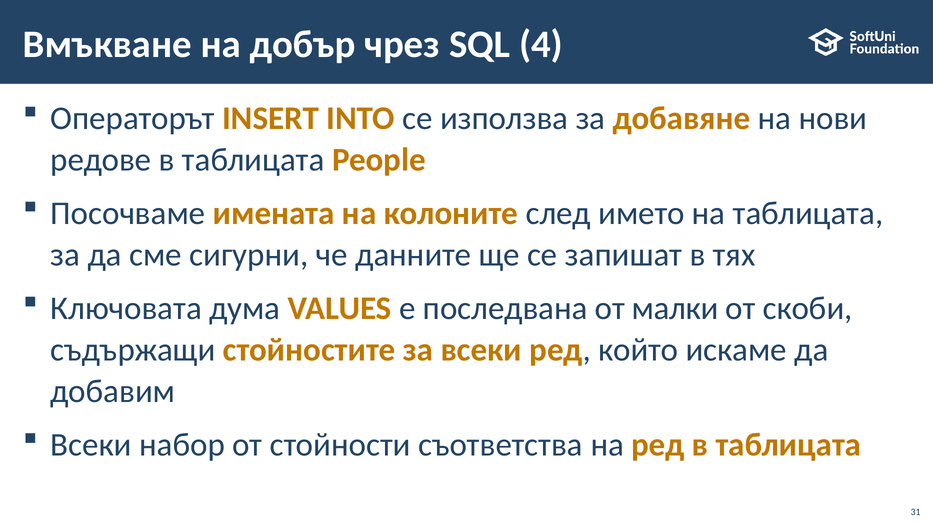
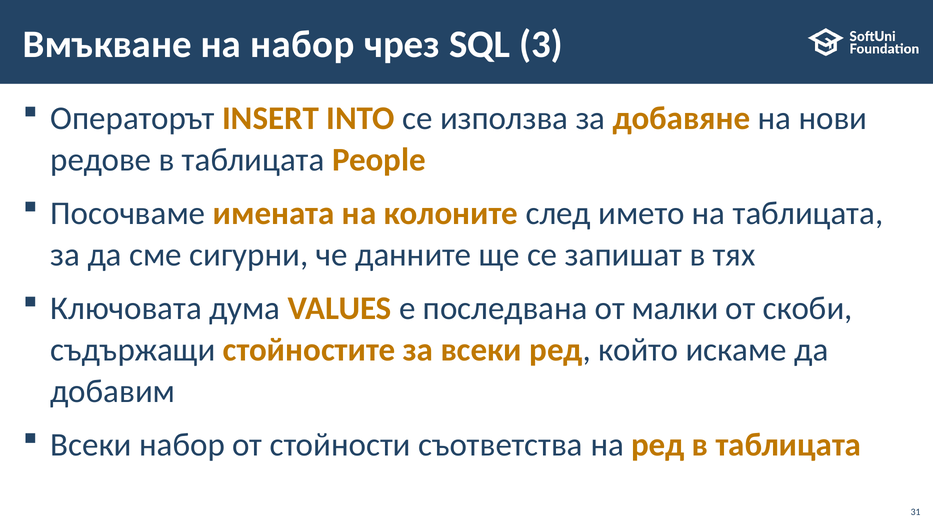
на добър: добър -> набор (302, 44)
4: 4 -> 3 (541, 44)
